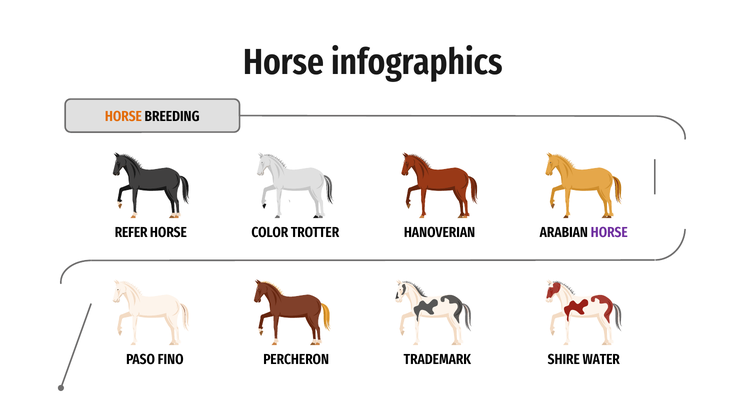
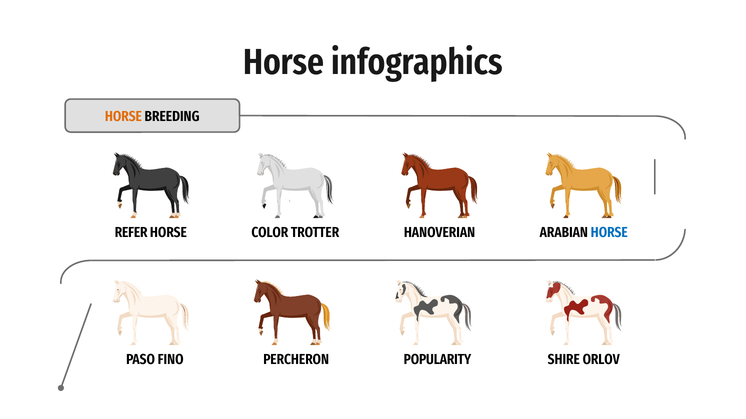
HORSE colour: purple -> blue (609, 233)
TRADEMARK: TRADEMARK -> POPULARITY (437, 360)
WATER: WATER -> ORLOV (601, 360)
